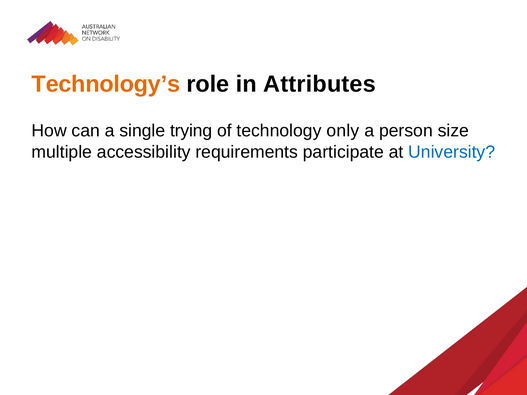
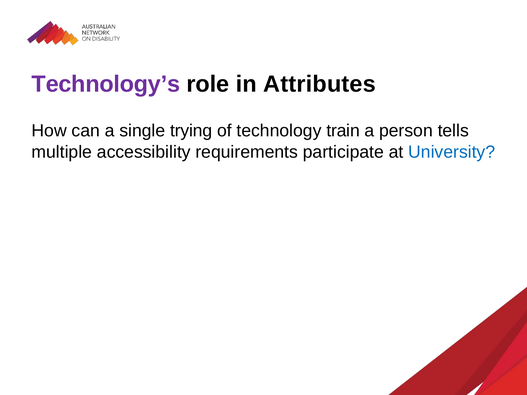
Technology’s colour: orange -> purple (106, 84)
only: only -> train (343, 131)
size: size -> tells (453, 131)
